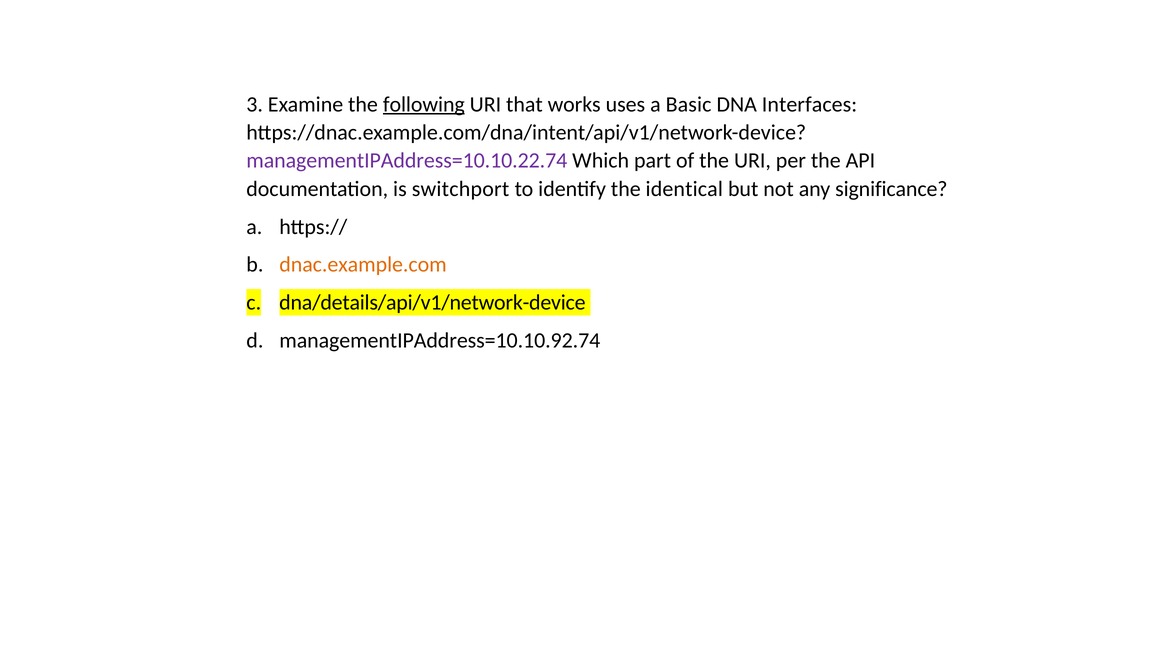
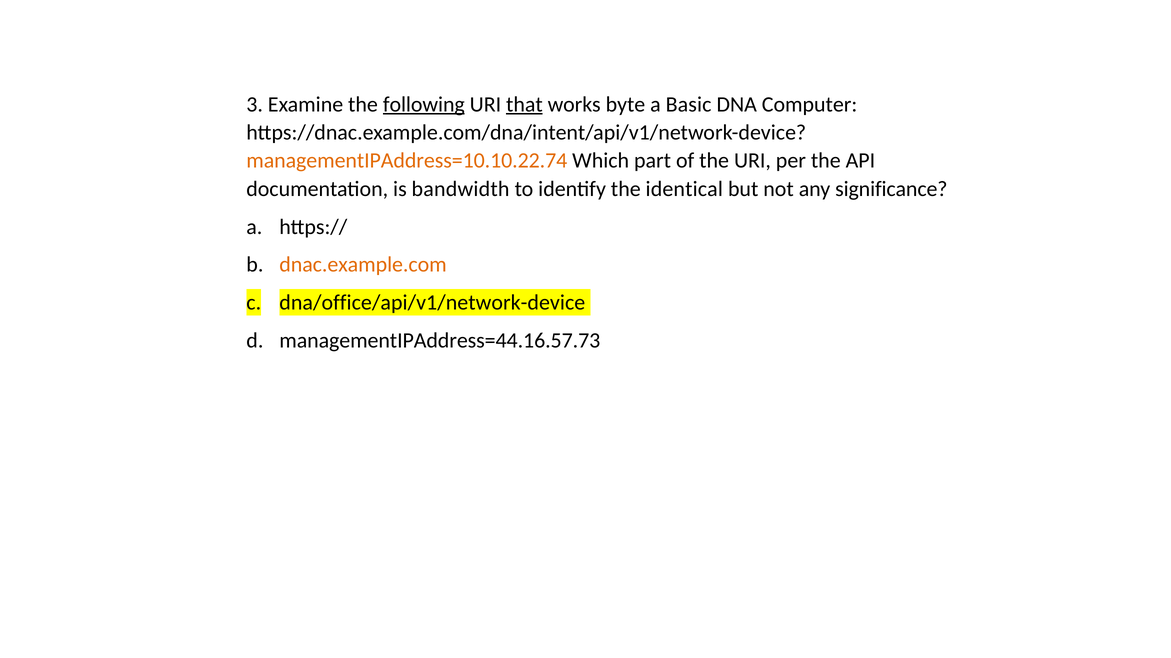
that underline: none -> present (524, 105)
uses: uses -> byte (625, 105)
Interfaces: Interfaces -> Computer (810, 105)
managementIPAddress=10.10.22.74 colour: purple -> orange (407, 161)
switchport: switchport -> bandwidth (461, 189)
dna/details/api/v1/network-device: dna/details/api/v1/network-device -> dna/office/api/v1/network-device (432, 303)
managementIPAddress=10.10.92.74: managementIPAddress=10.10.92.74 -> managementIPAddress=44.16.57.73 (440, 341)
